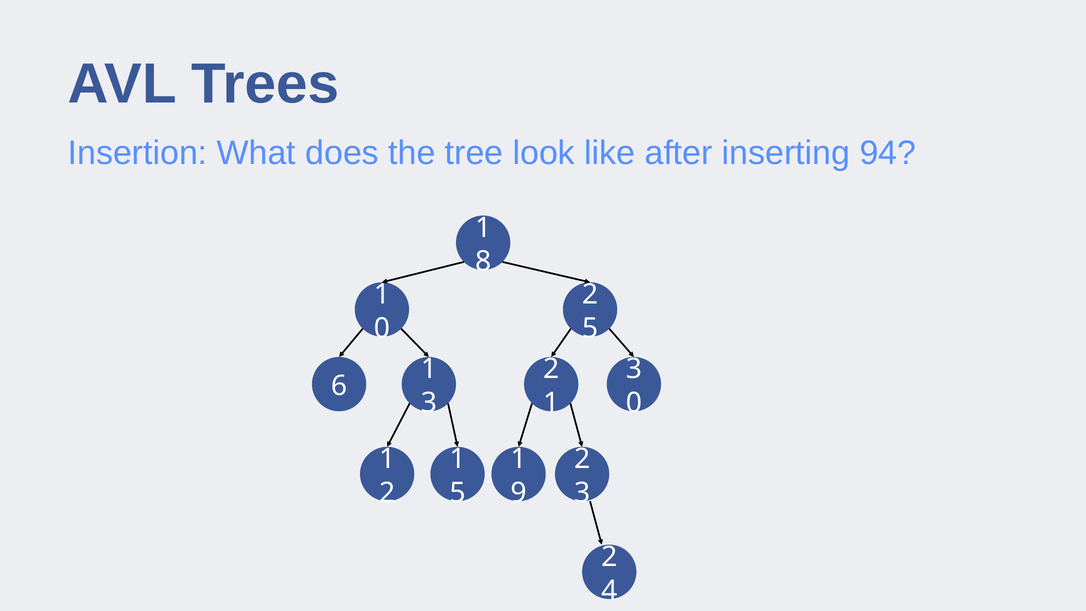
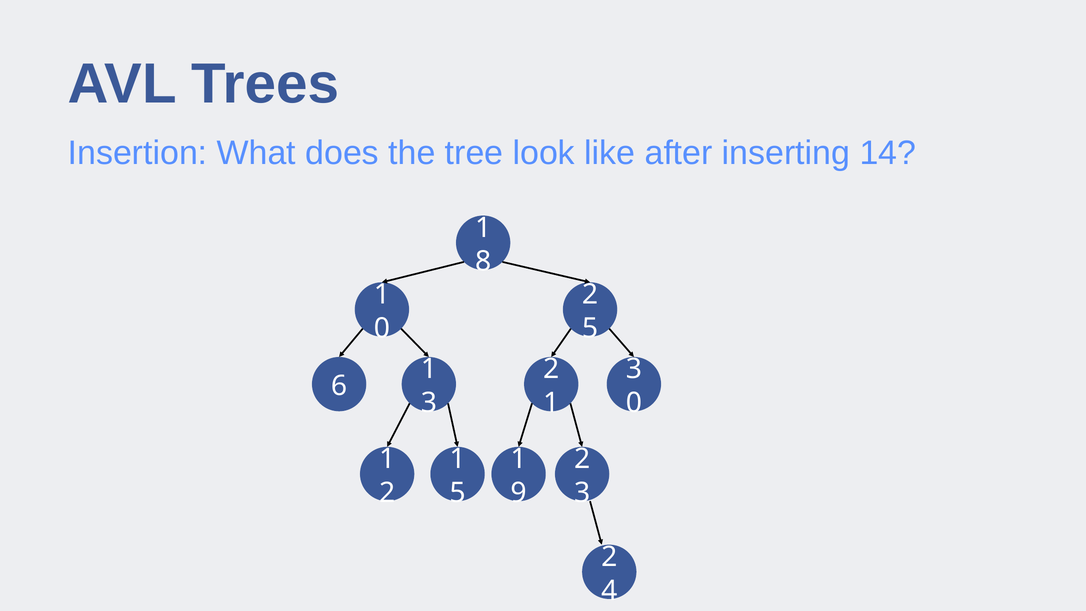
94: 94 -> 14 (888, 153)
